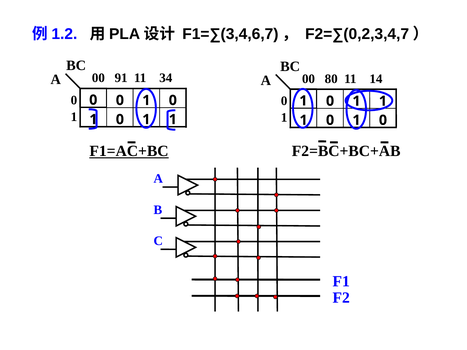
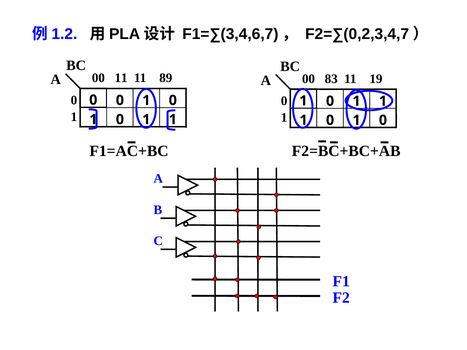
00 91: 91 -> 11 (121, 78)
34: 34 -> 89 (166, 78)
80: 80 -> 83 (331, 79)
14: 14 -> 19 (376, 79)
F1=AC+BC underline: present -> none (129, 151)
